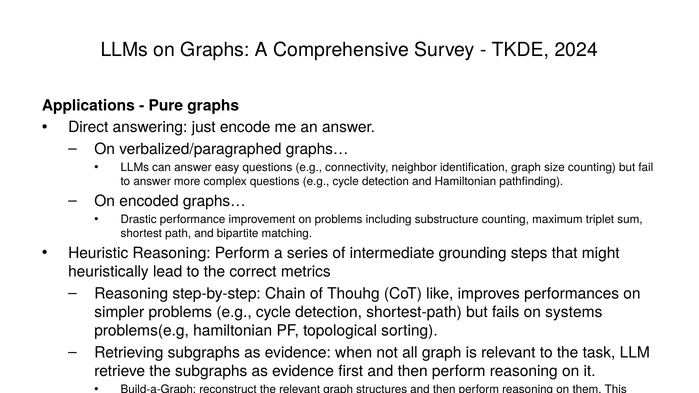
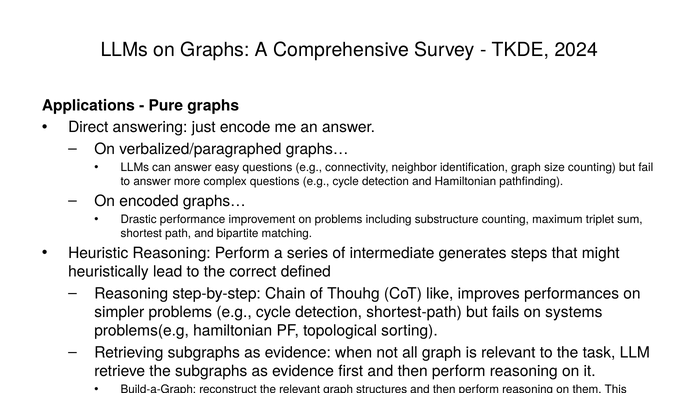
grounding: grounding -> generates (473, 253)
metrics: metrics -> defined (306, 272)
